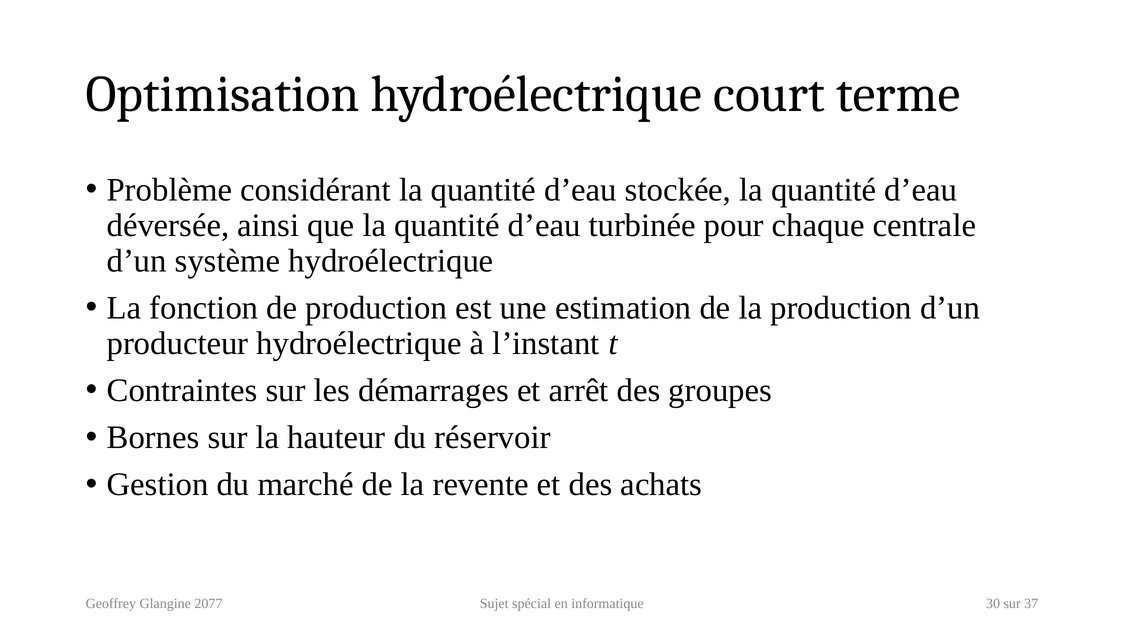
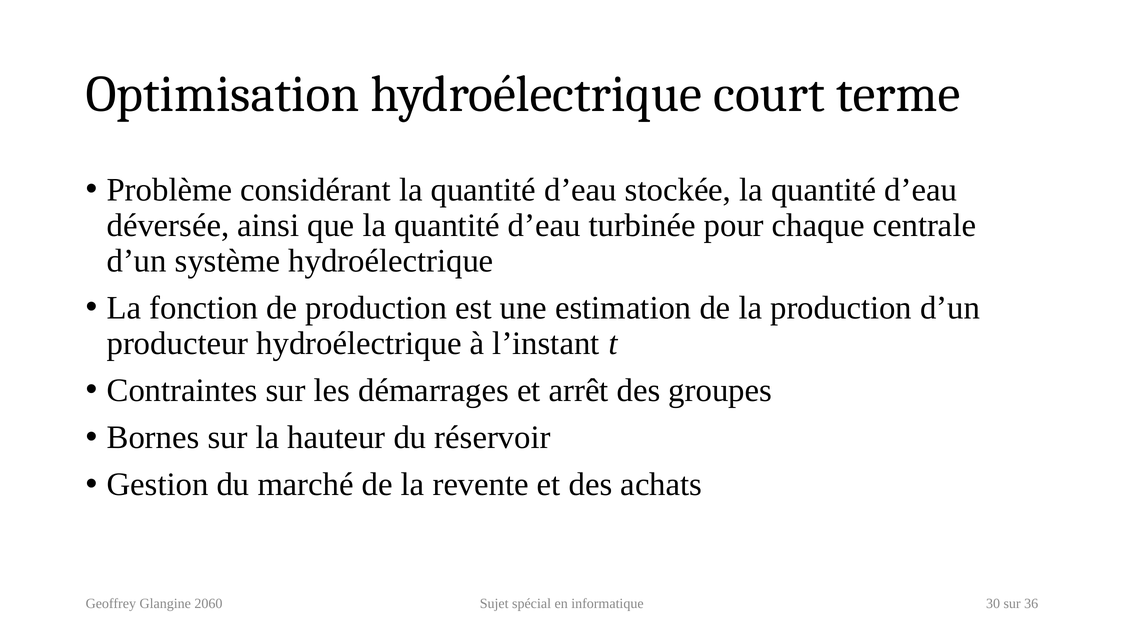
2077: 2077 -> 2060 (208, 604)
37: 37 -> 36 (1031, 604)
